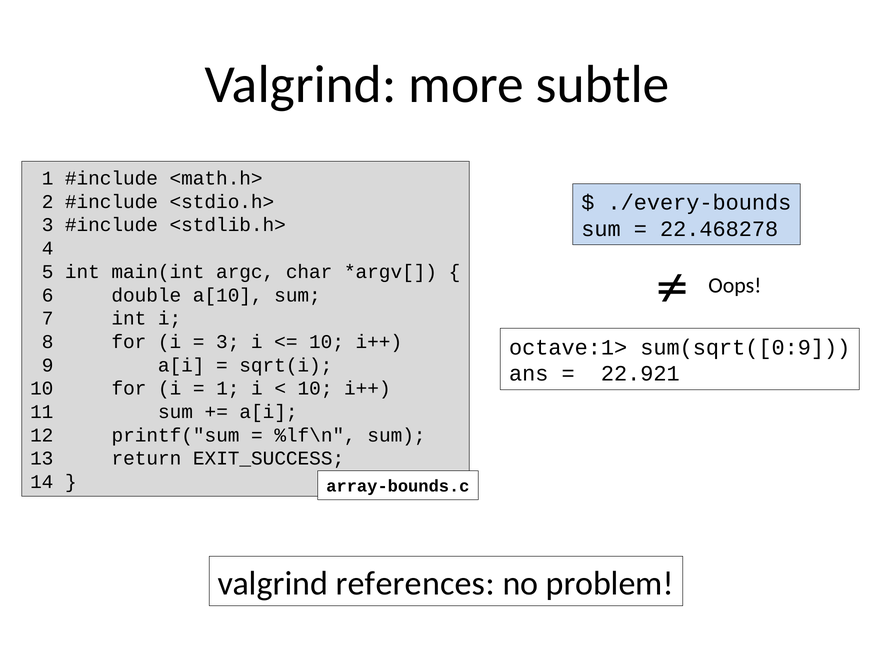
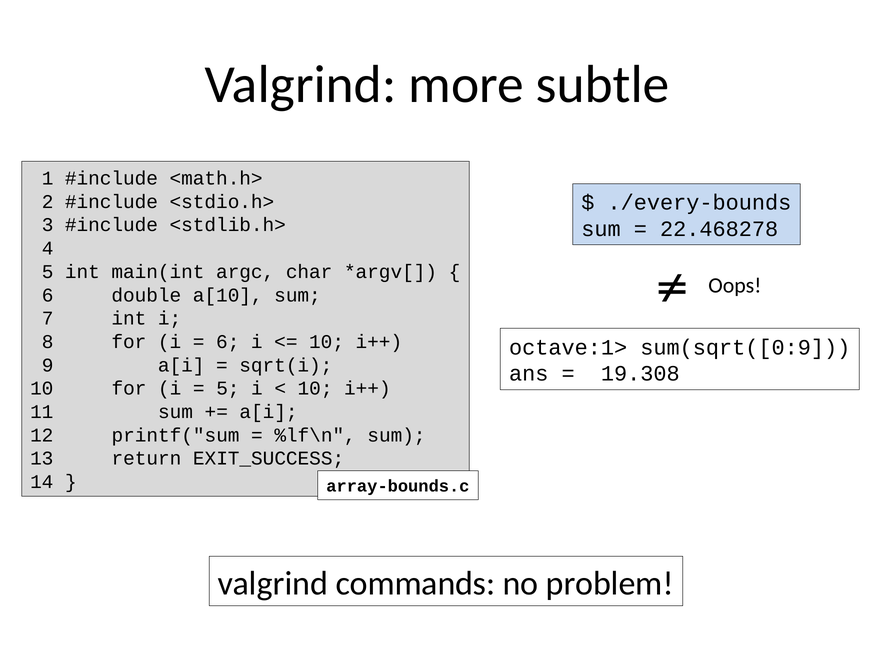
3: 3 -> 6 (228, 341)
22.921: 22.921 -> 19.308 (640, 373)
1: 1 -> 5 (228, 388)
references: references -> commands (415, 583)
